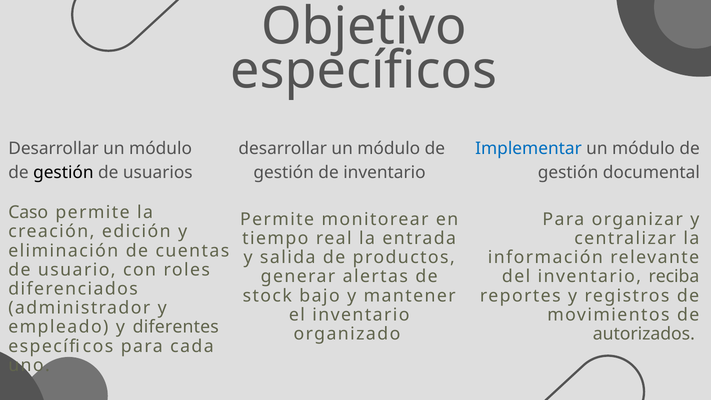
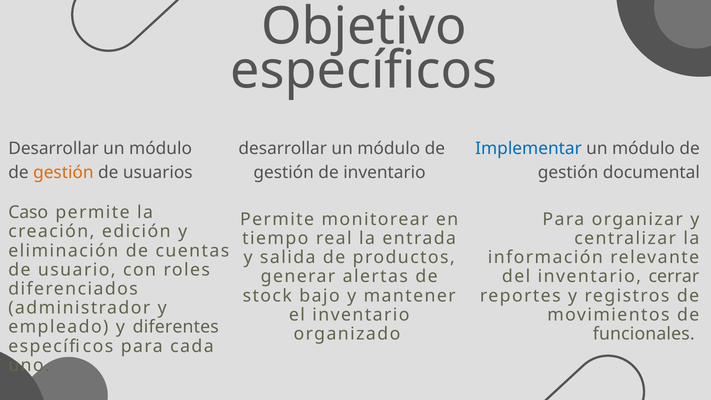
gestión colour: black -> orange (63, 173)
reciba: reciba -> cerrar (674, 277)
autorizados: autorizados -> funcionales (644, 334)
